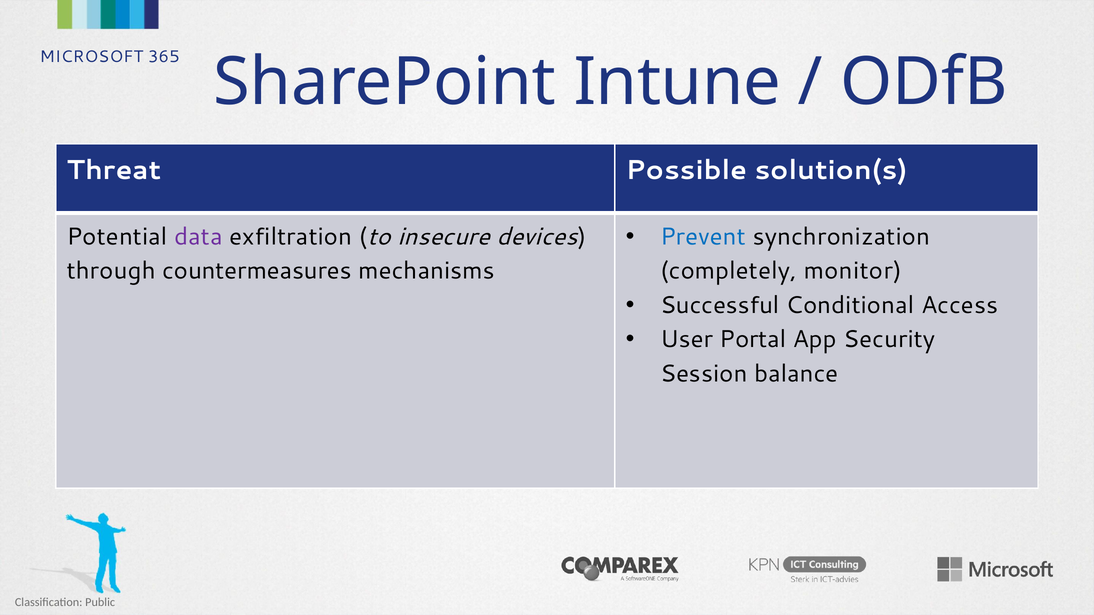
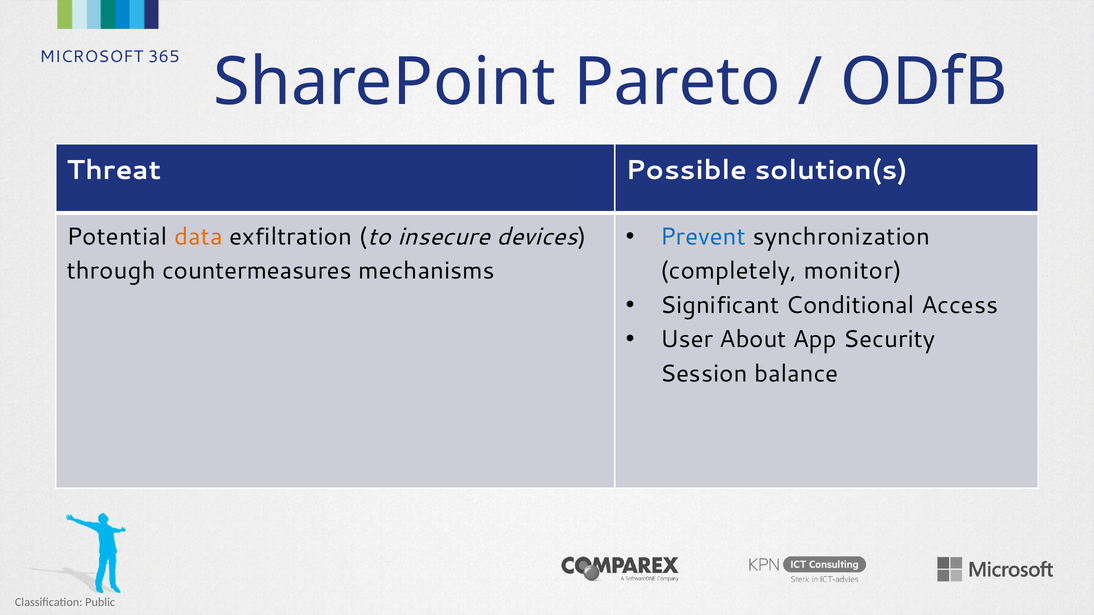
Intune: Intune -> Pareto (677, 82)
data colour: purple -> orange (198, 237)
Successful: Successful -> Significant (720, 305)
Portal: Portal -> About (753, 340)
